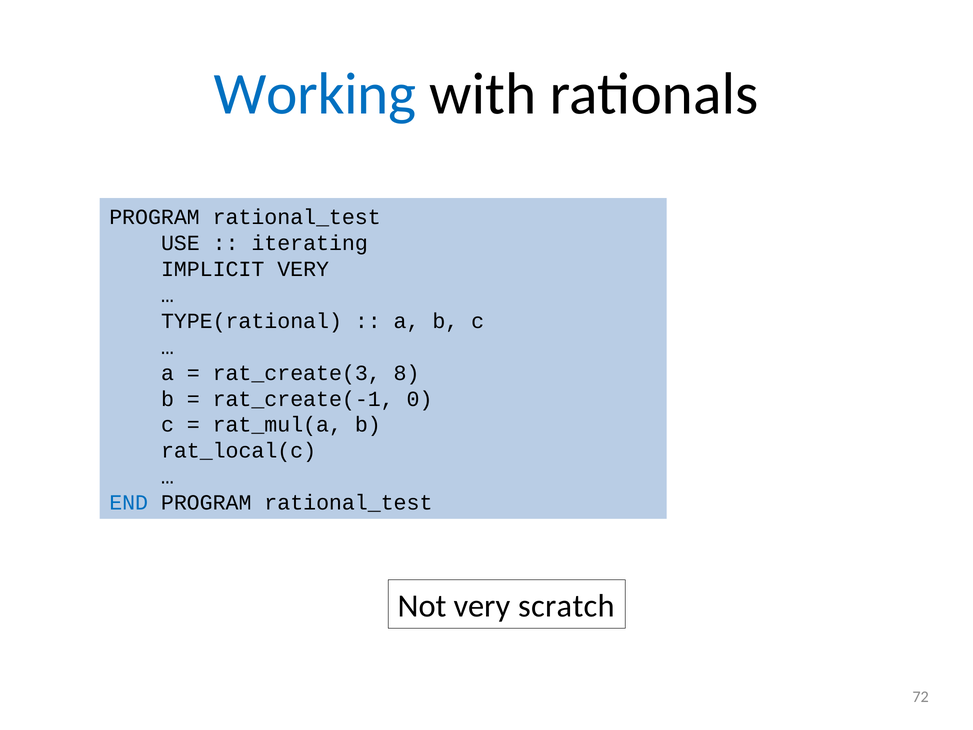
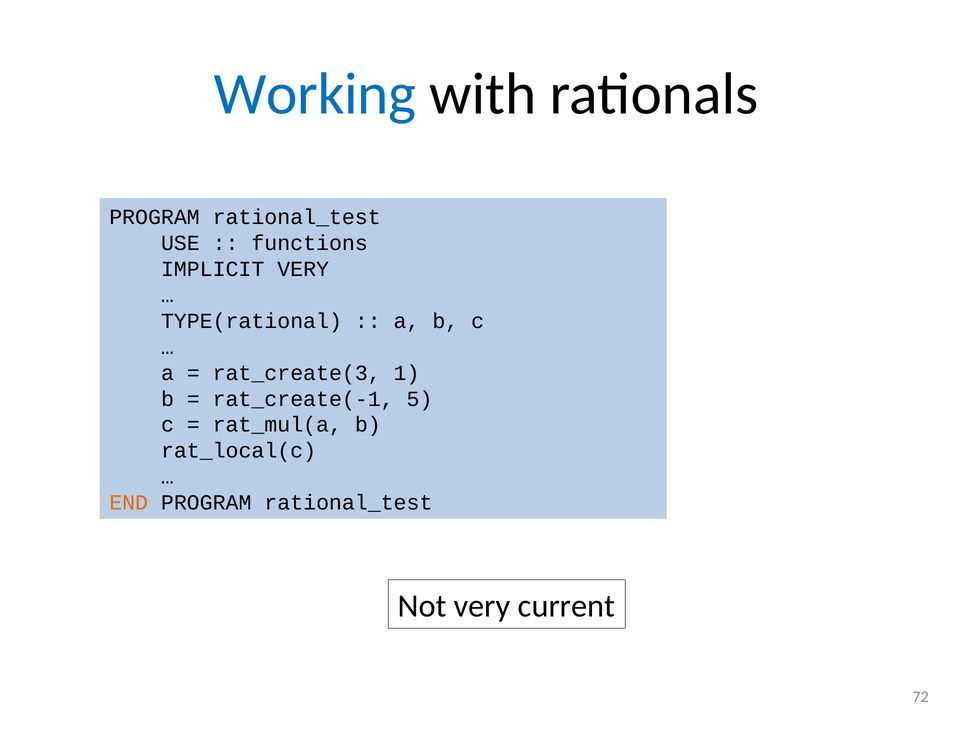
iterating: iterating -> functions (310, 243)
8: 8 -> 1 (407, 373)
0: 0 -> 5 (420, 399)
END colour: blue -> orange (129, 502)
scratch: scratch -> current (567, 606)
